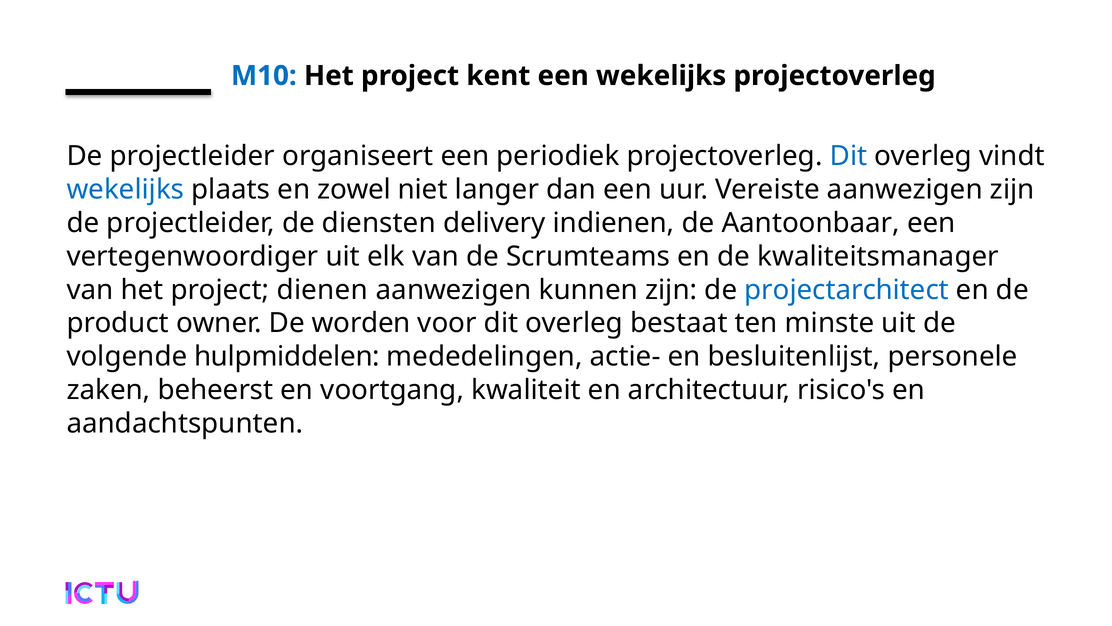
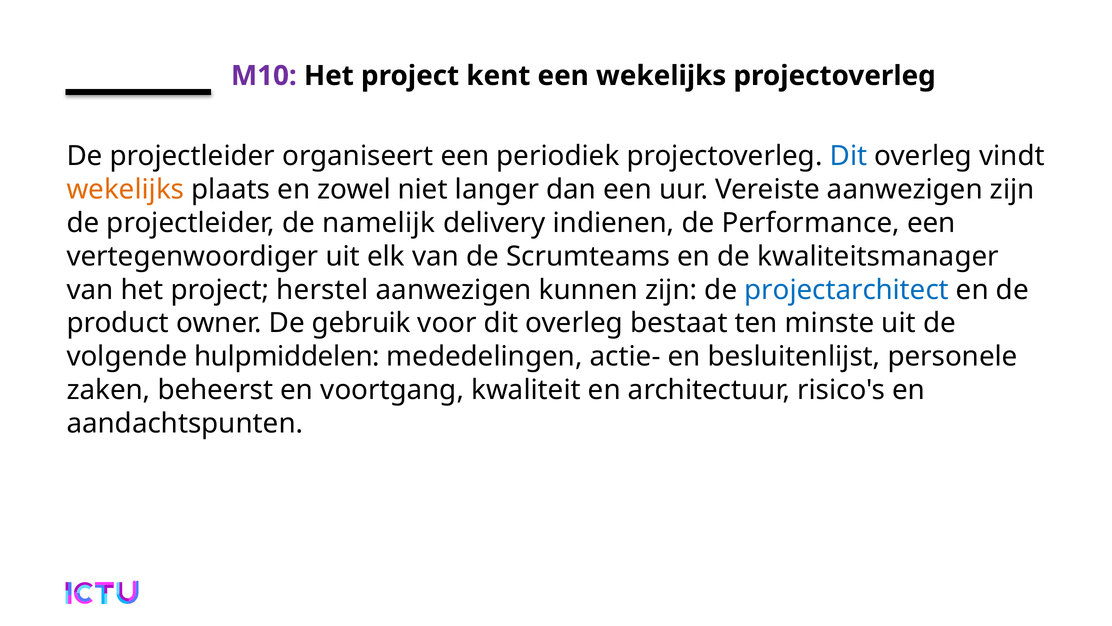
M10 colour: blue -> purple (264, 76)
wekelijks colour: blue -> orange (125, 190)
diensten: diensten -> namelijk (379, 223)
Aantoonbaar: Aantoonbaar -> Performance (811, 223)
dienen: dienen -> herstel (322, 290)
worden: worden -> gebruik (361, 323)
